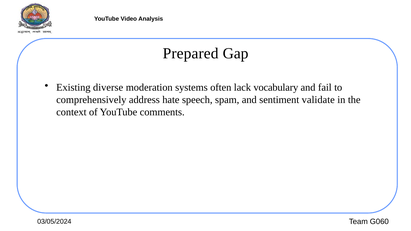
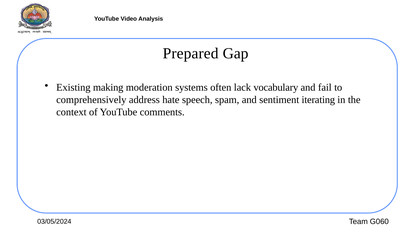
diverse: diverse -> making (108, 88)
validate: validate -> iterating (318, 100)
